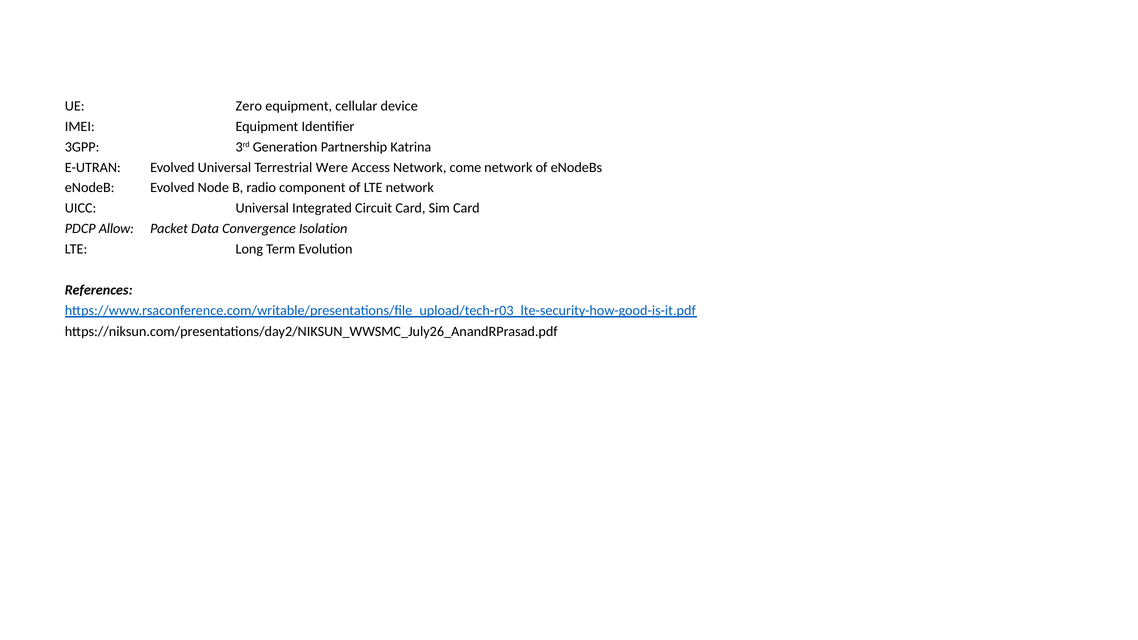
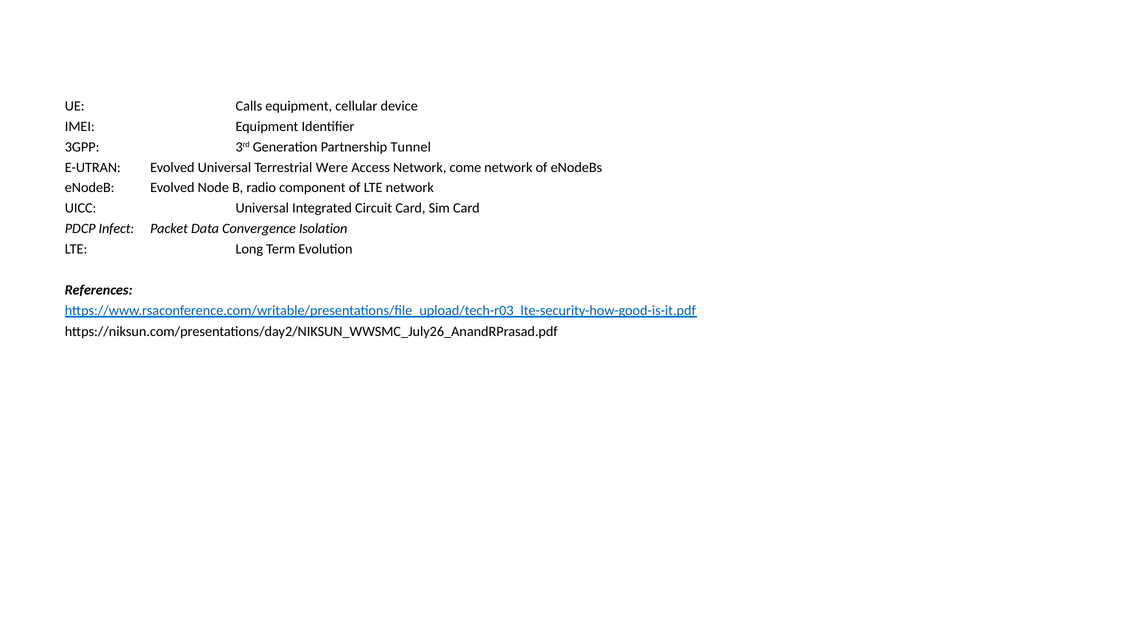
Zero: Zero -> Calls (249, 106)
Katrina: Katrina -> Tunnel (411, 147)
Allow: Allow -> Infect (116, 229)
